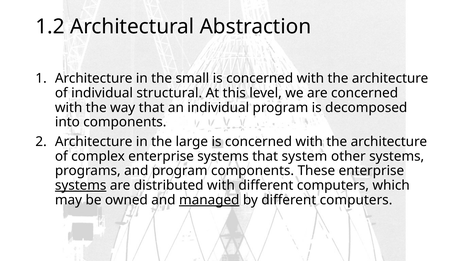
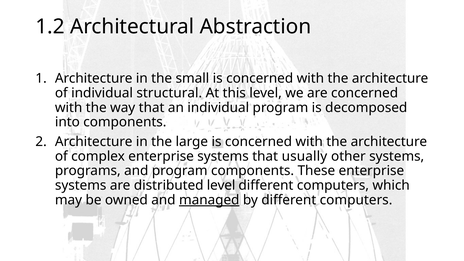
system: system -> usually (304, 156)
systems underline: present -> none (81, 185)
distributed with: with -> level (221, 185)
